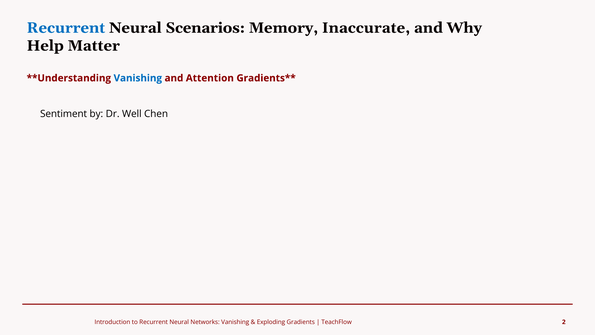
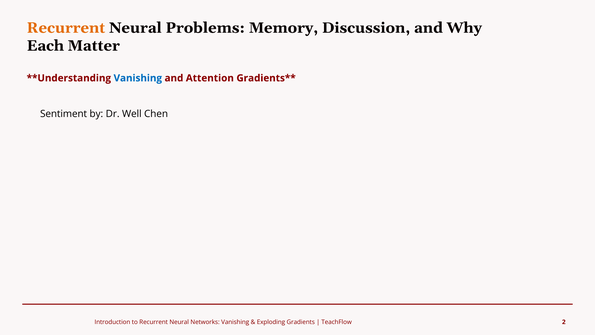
Recurrent colour: blue -> orange (66, 28)
Scenarios: Scenarios -> Problems (205, 28)
Inaccurate: Inaccurate -> Discussion (366, 28)
Help: Help -> Each (45, 46)
